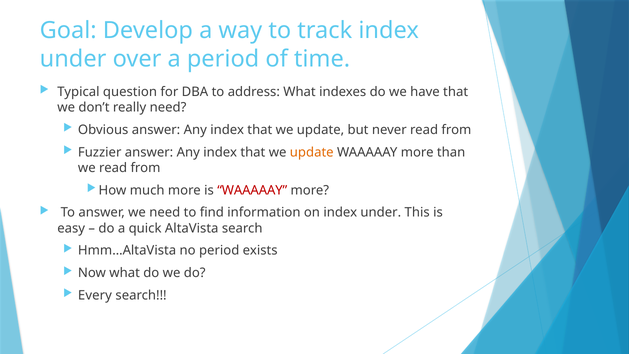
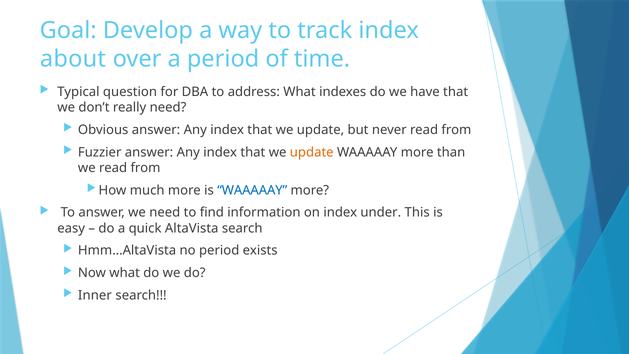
under: under -> about (73, 59)
WAAAAAY colour: red -> blue (252, 190)
Every: Every -> Inner (95, 295)
